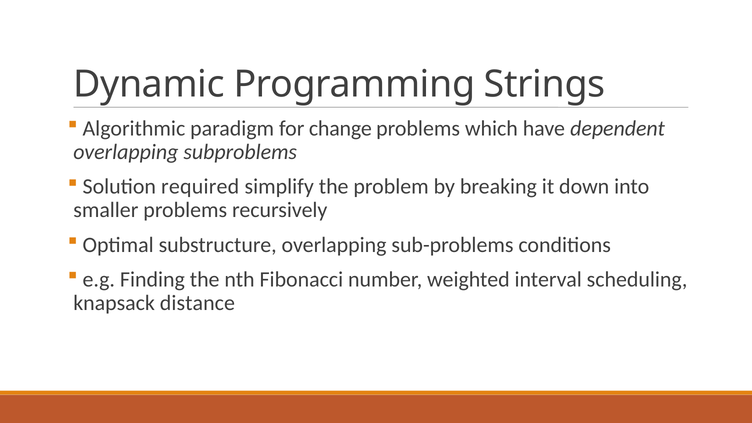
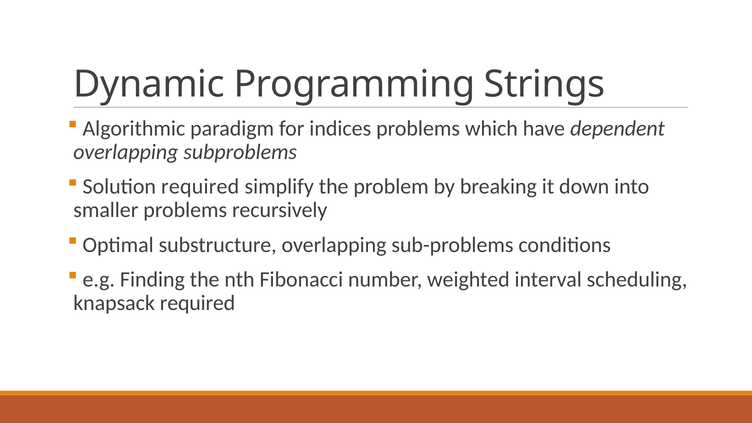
change: change -> indices (340, 128)
knapsack distance: distance -> required (198, 303)
